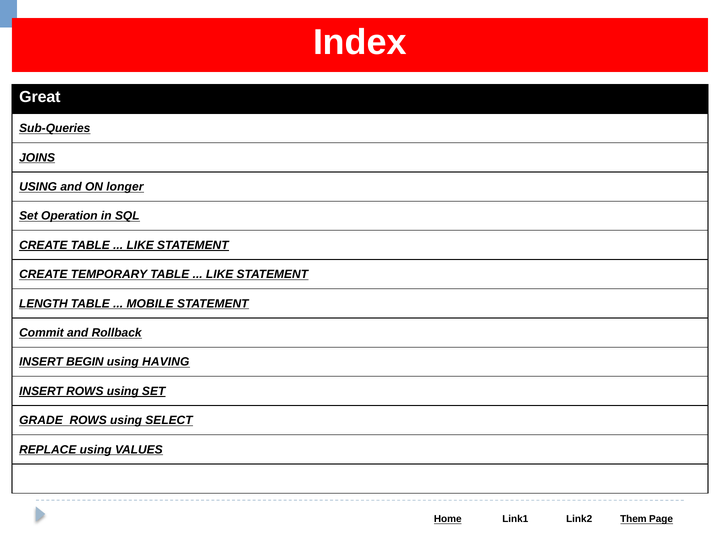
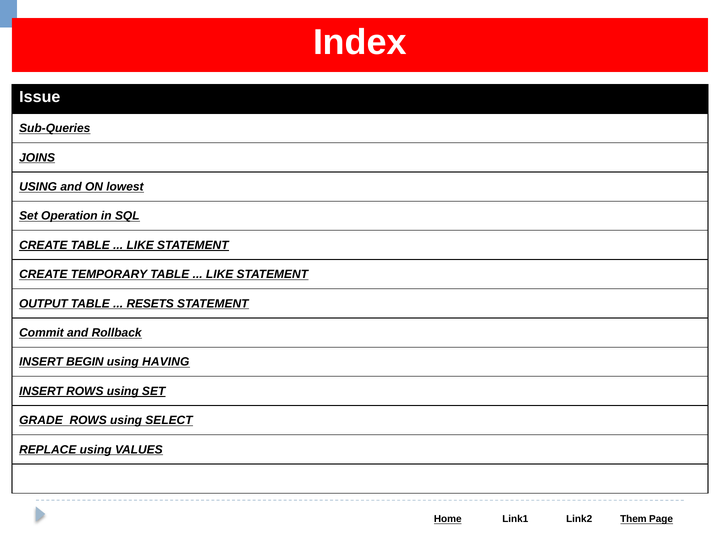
Great: Great -> Issue (40, 97)
longer: longer -> lowest (125, 187)
LENGTH: LENGTH -> OUTPUT (43, 304)
MOBILE: MOBILE -> RESETS (150, 304)
